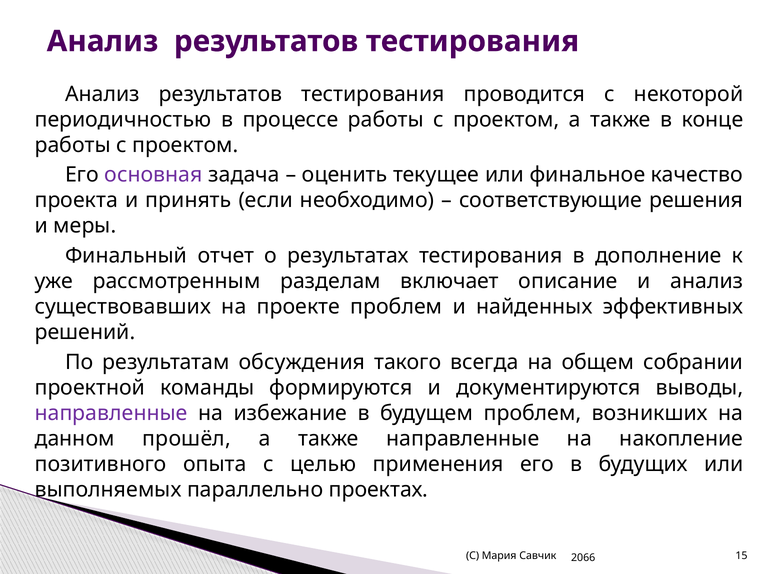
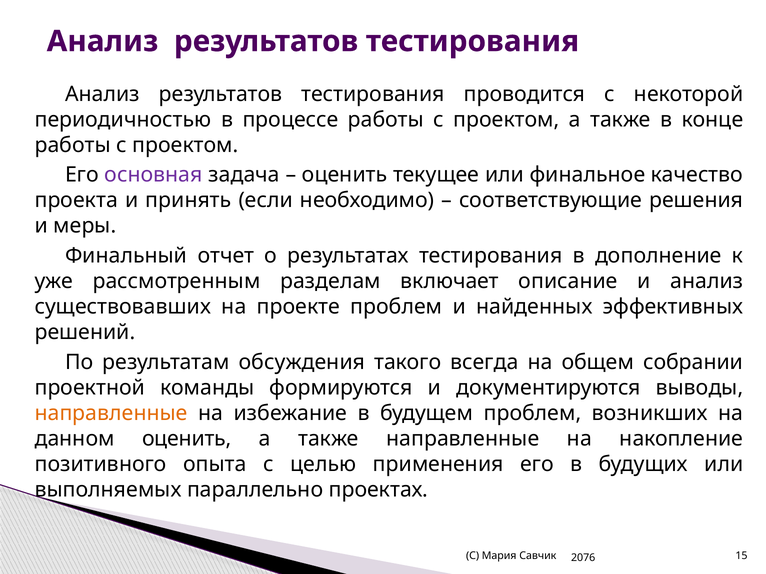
направленные colour: purple -> orange (111, 413)
данном прошёл: прошёл -> оценить (187, 439)
2066: 2066 -> 2076 (583, 558)
